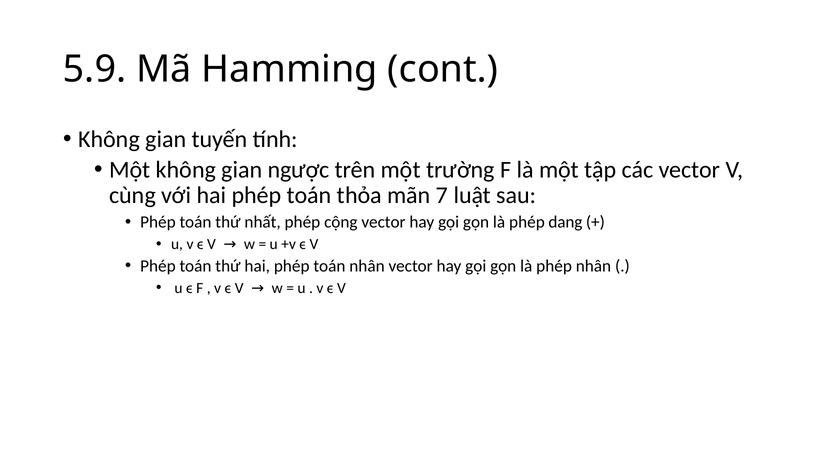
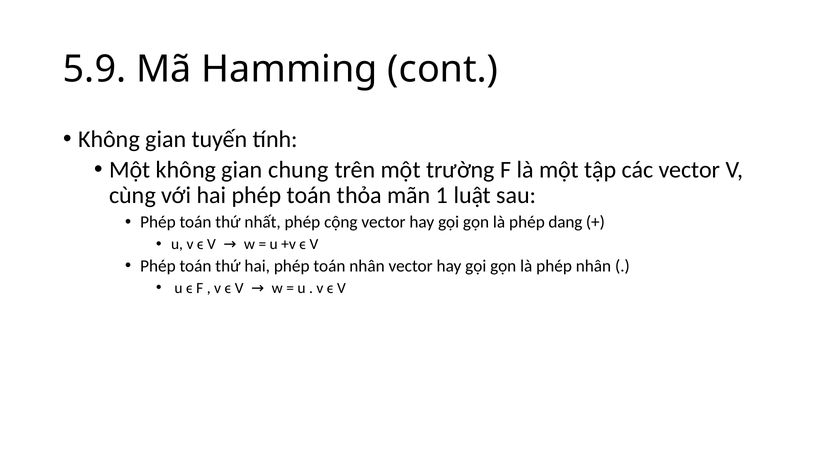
ngược: ngược -> chung (298, 170)
7: 7 -> 1 (442, 196)
